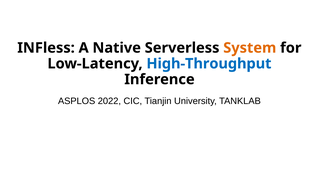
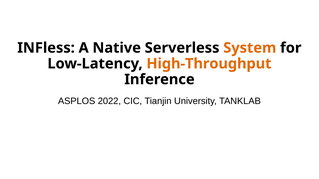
High-Throughput colour: blue -> orange (209, 64)
